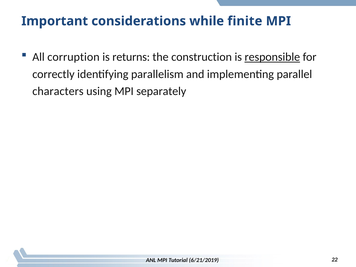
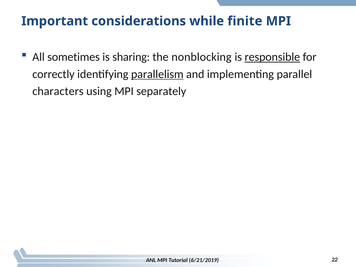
corruption: corruption -> sometimes (74, 57)
returns: returns -> sharing (131, 57)
construction: construction -> nonblocking (202, 57)
parallelism underline: none -> present (157, 74)
